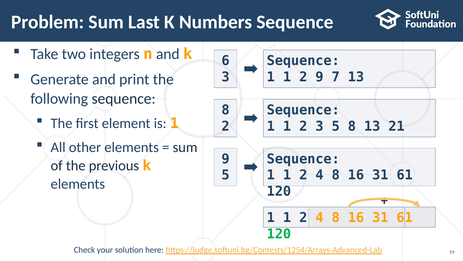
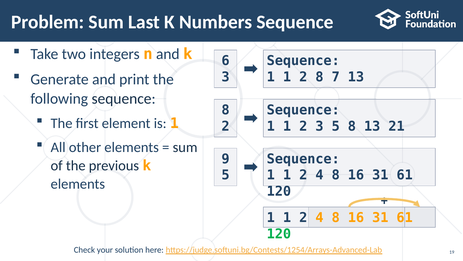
2 9: 9 -> 8 (319, 77)
